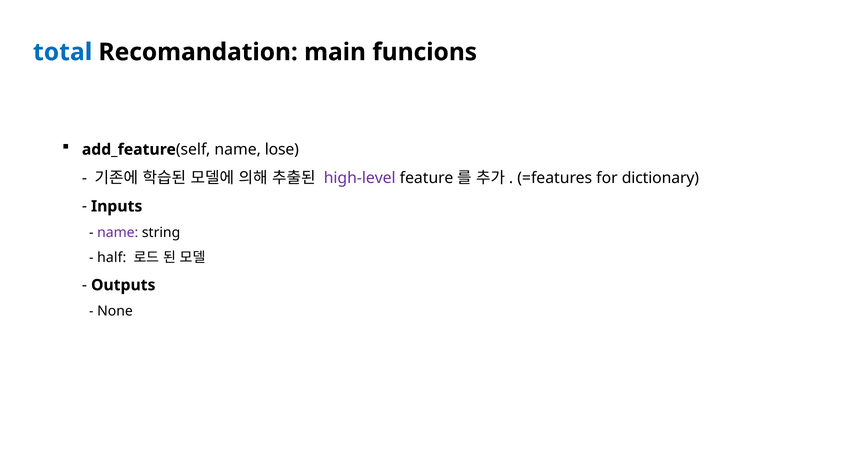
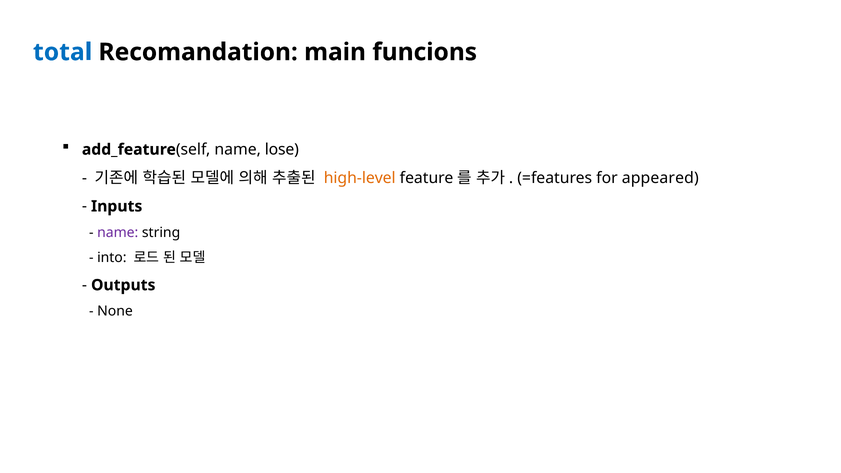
high-level colour: purple -> orange (360, 178)
dictionary: dictionary -> appeared (660, 178)
half: half -> into (112, 258)
